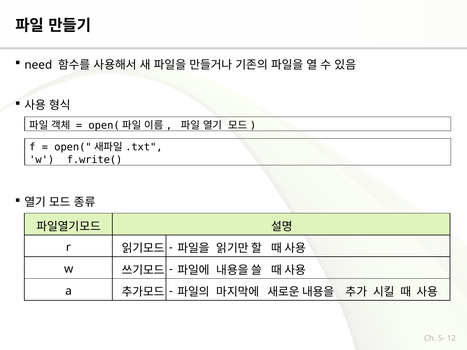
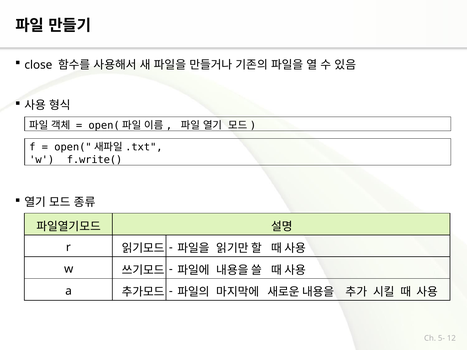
need: need -> close (38, 65)
